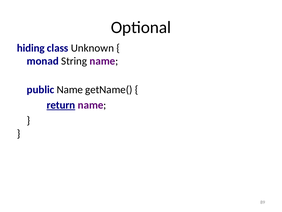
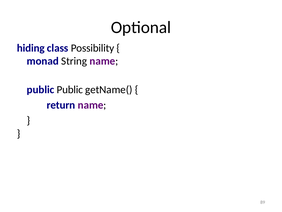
Unknown: Unknown -> Possibility (93, 48)
public Name: Name -> Public (70, 89)
return underline: present -> none (61, 105)
